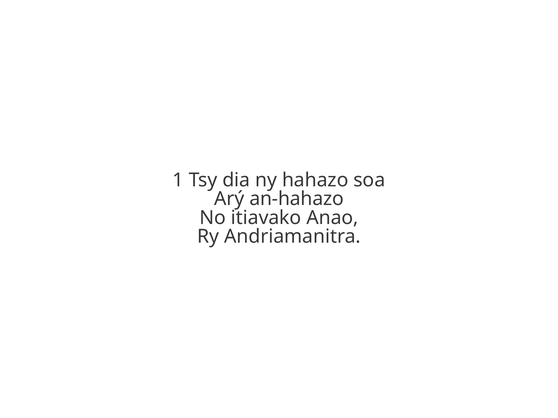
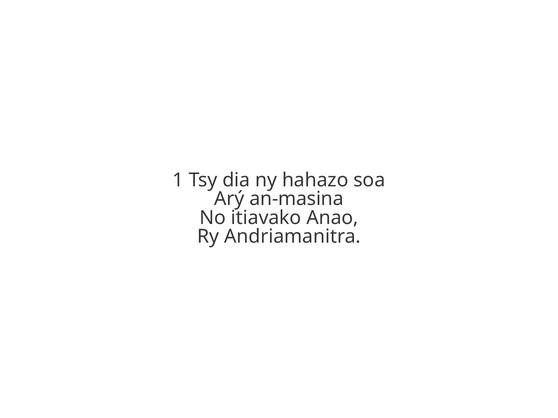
an-hahazo: an-hahazo -> an-masina (297, 199)
